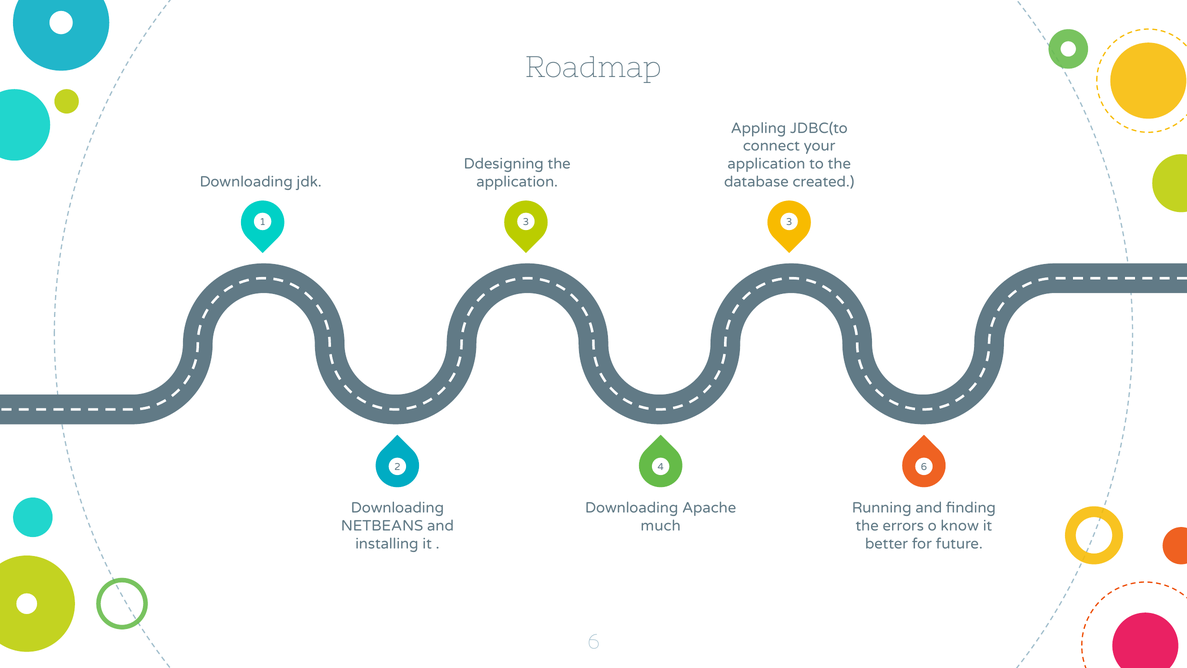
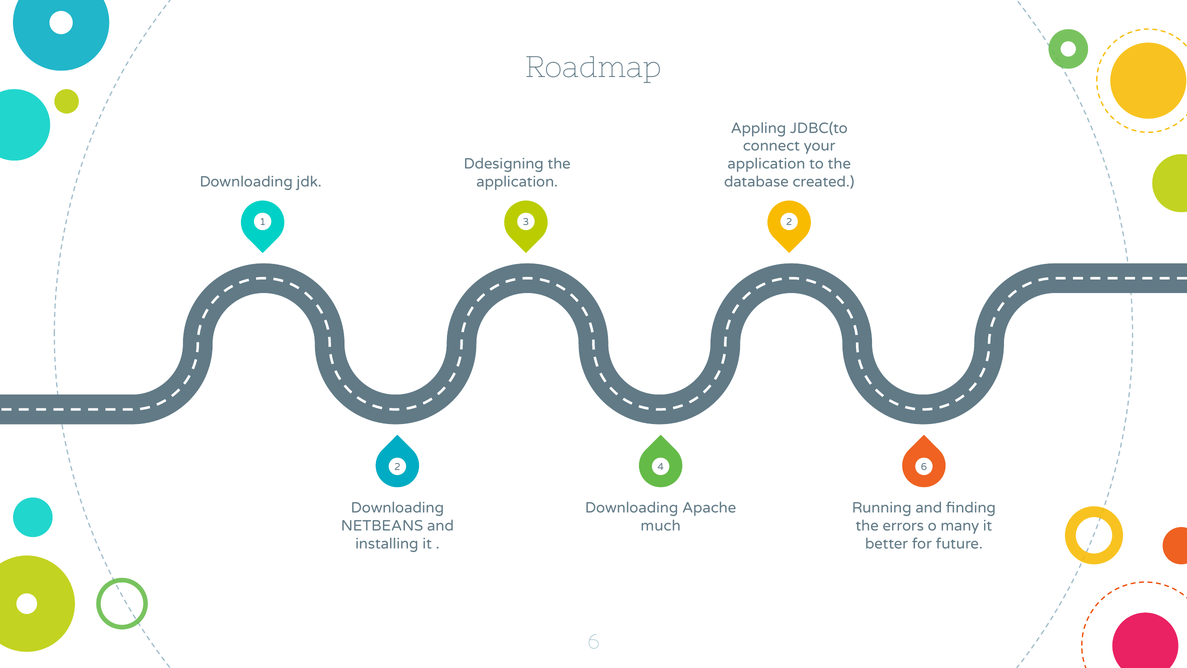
3 3: 3 -> 2 (789, 222)
know: know -> many (960, 526)
